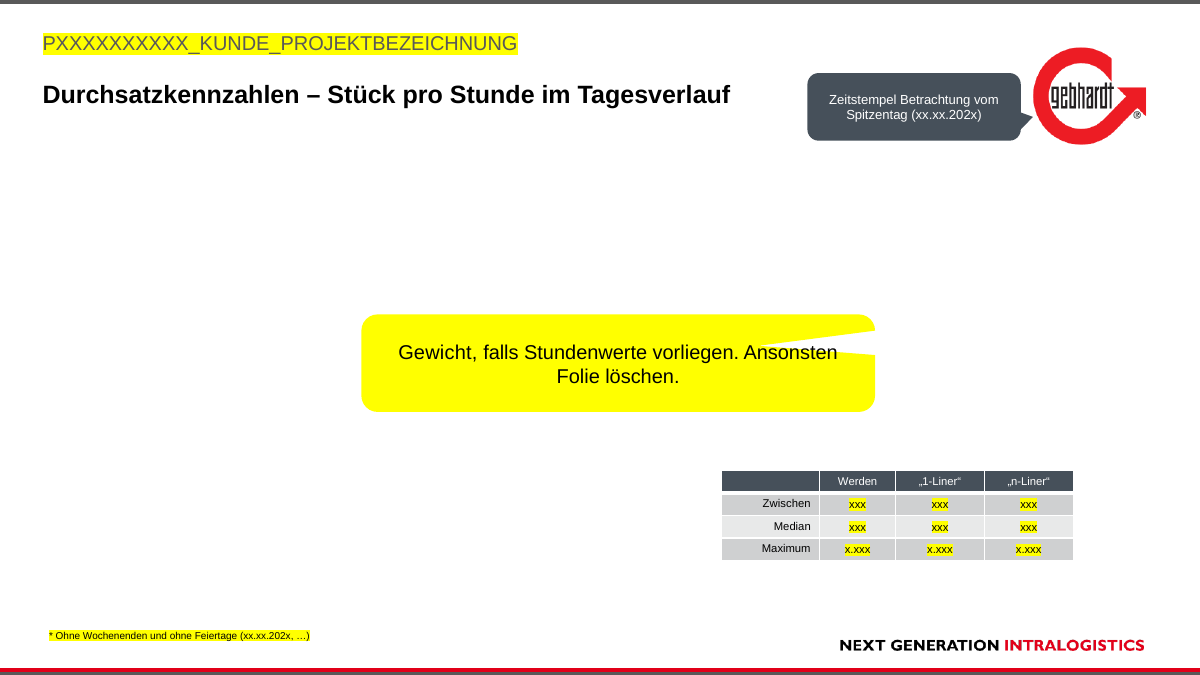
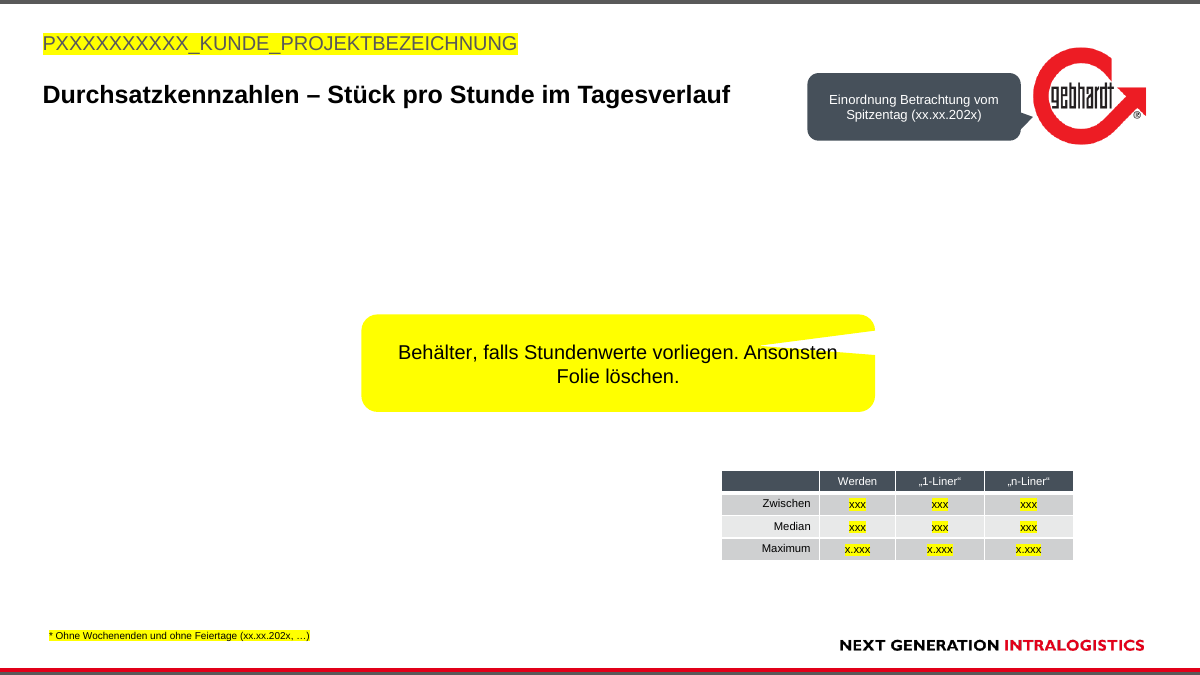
Zeitstempel: Zeitstempel -> Einordnung (863, 100)
Gewicht: Gewicht -> Behälter (438, 353)
